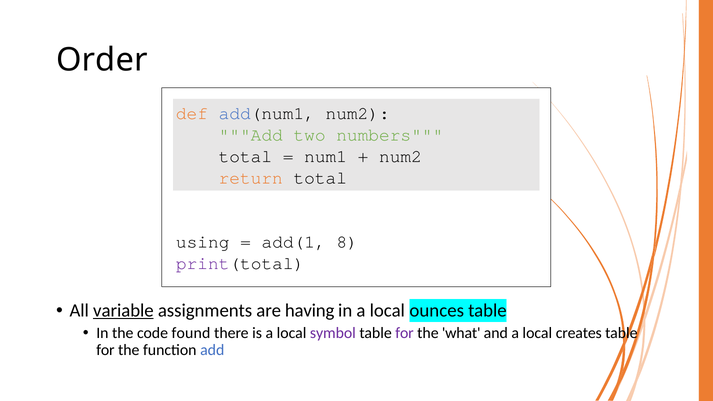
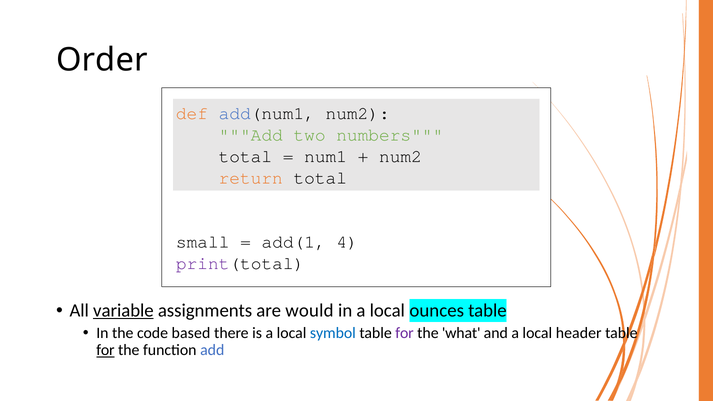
using: using -> small (203, 242)
8: 8 -> 4 (347, 242)
having: having -> would (309, 311)
found: found -> based (191, 333)
symbol colour: purple -> blue (333, 333)
creates: creates -> header (579, 333)
for underline: none -> present (105, 350)
